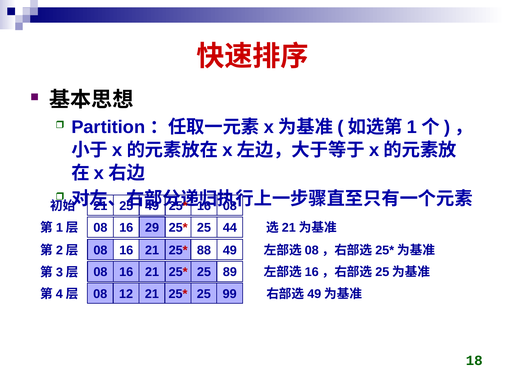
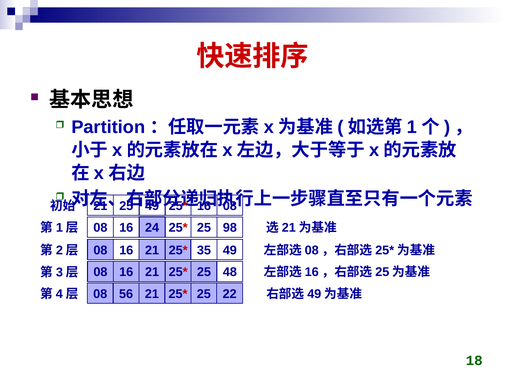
29: 29 -> 24 (152, 228)
44: 44 -> 98 (230, 228)
88: 88 -> 35 (204, 250)
89: 89 -> 48 (230, 272)
12: 12 -> 56 (126, 294)
99: 99 -> 22 (230, 294)
